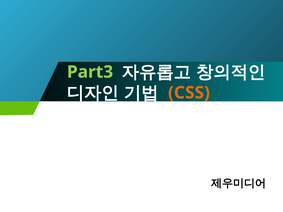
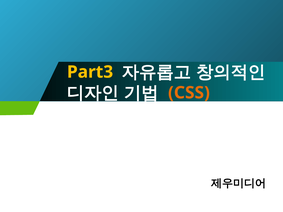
Part3 colour: light green -> yellow (90, 72)
